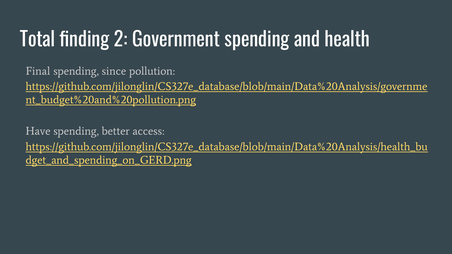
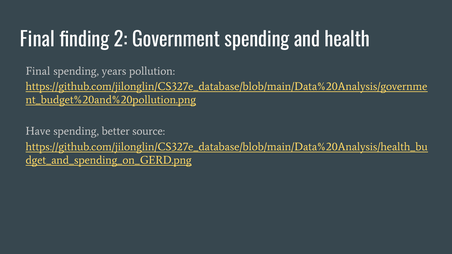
Total: Total -> Final (37, 40)
since: since -> years (114, 71)
access: access -> source (149, 131)
